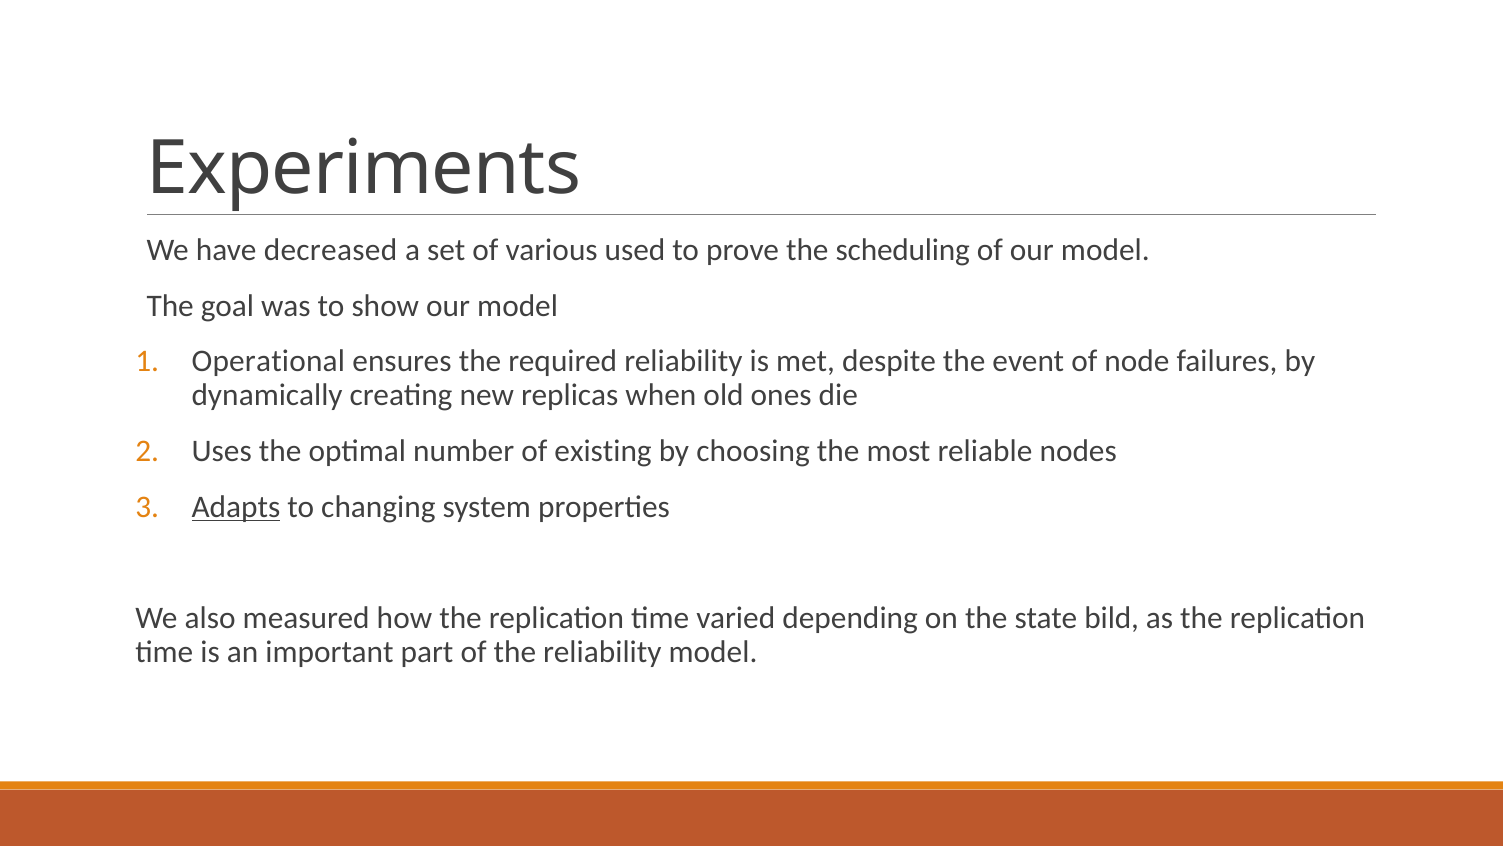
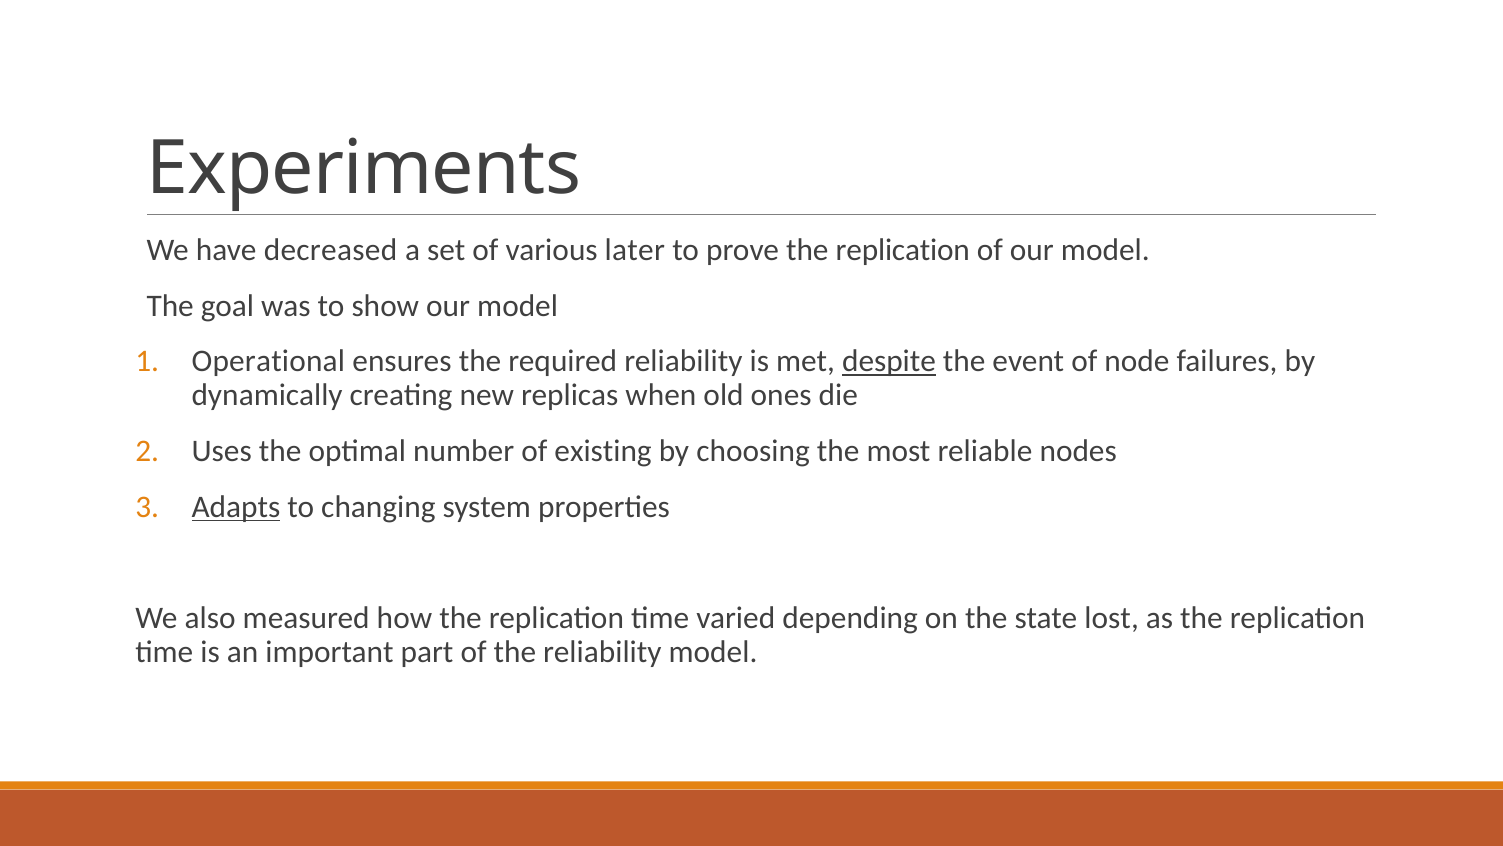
used: used -> later (635, 250)
prove the scheduling: scheduling -> replication (903, 250)
despite underline: none -> present (889, 361)
bild: bild -> lost (1112, 618)
